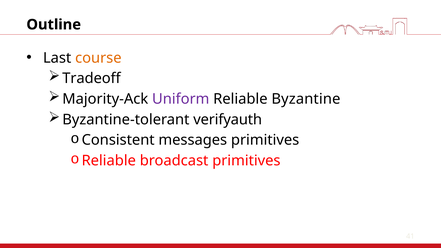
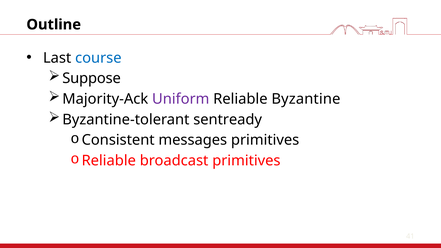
course colour: orange -> blue (98, 58)
Tradeoff: Tradeoff -> Suppose (92, 78)
verifyauth: verifyauth -> sentready (228, 120)
